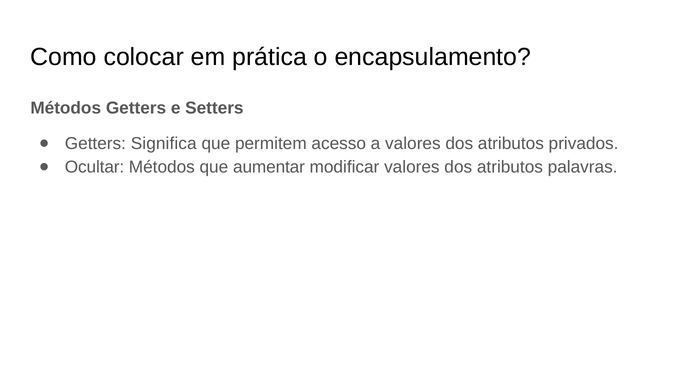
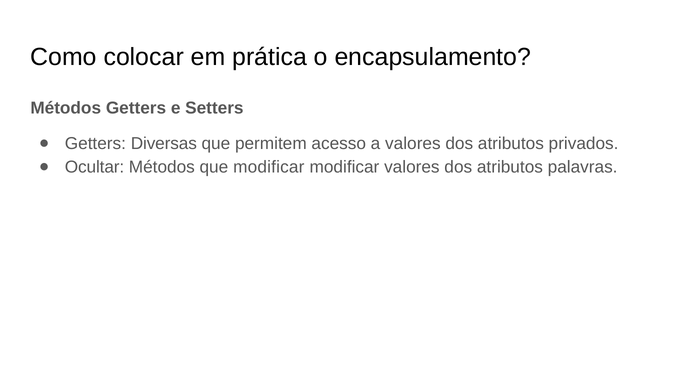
Significa: Significa -> Diversas (164, 144)
que aumentar: aumentar -> modificar (269, 167)
